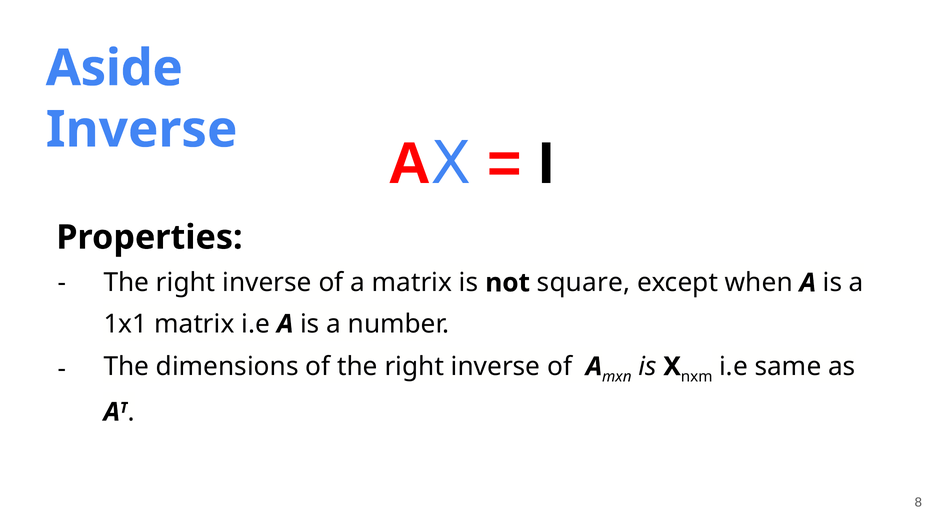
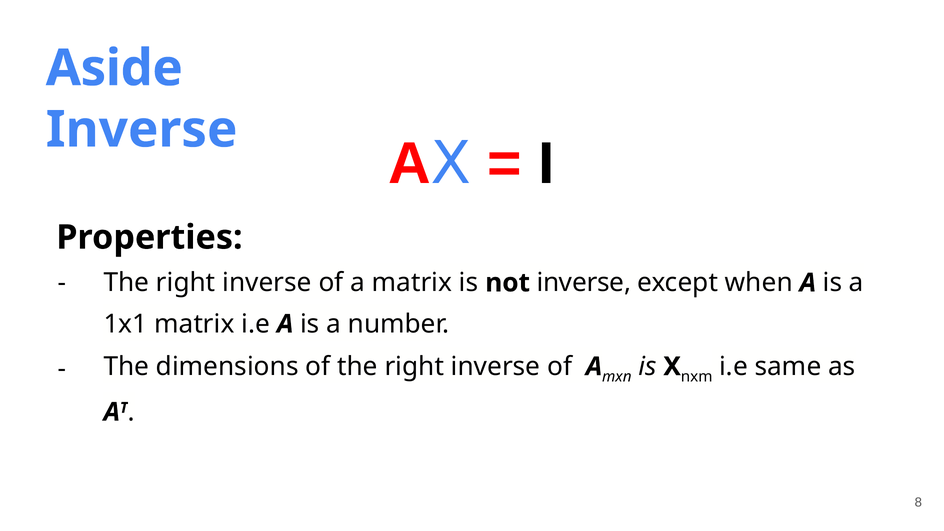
not square: square -> inverse (584, 283)
